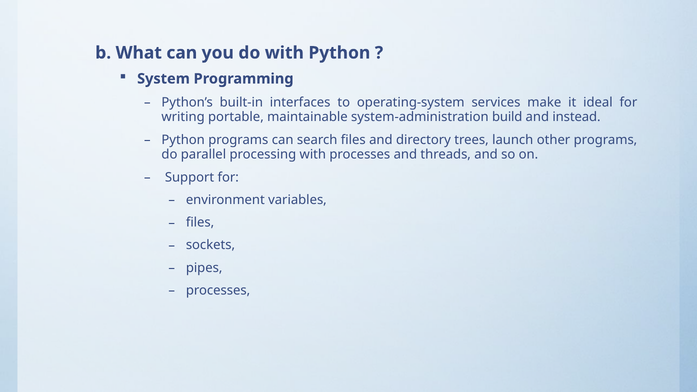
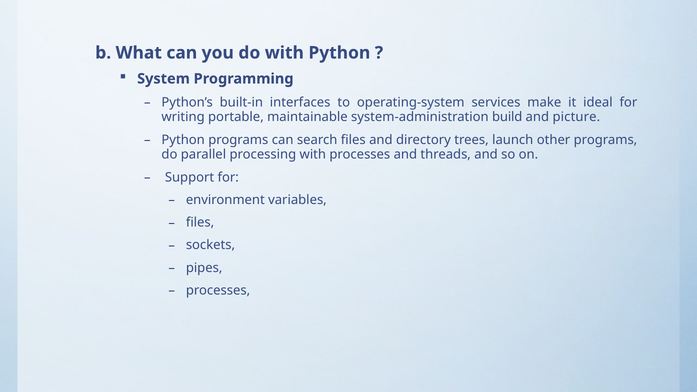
instead: instead -> picture (576, 117)
